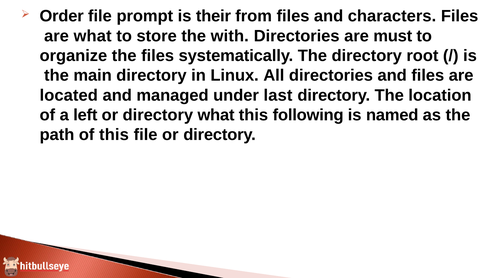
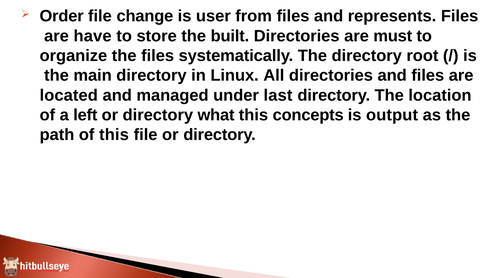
prompt: prompt -> change (145, 16)
their: their -> user (213, 16)
characters: characters -> represents (392, 16)
are what: what -> have (93, 36)
with: with -> built (230, 36)
following: following -> concepts (308, 115)
named: named -> output (392, 115)
